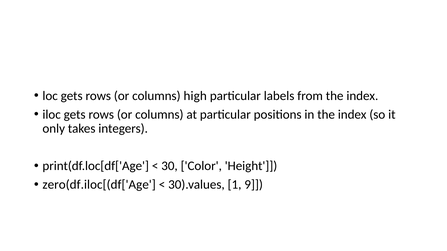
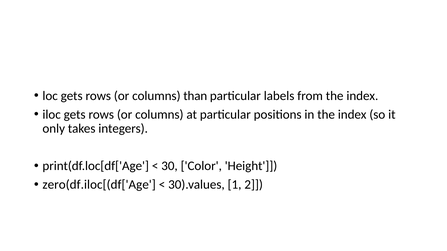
high: high -> than (195, 96)
9: 9 -> 2 (254, 185)
